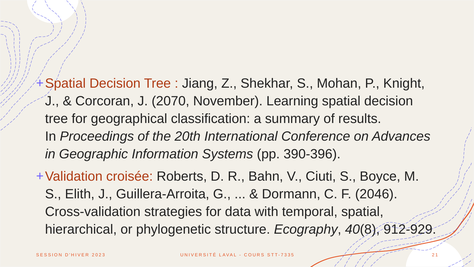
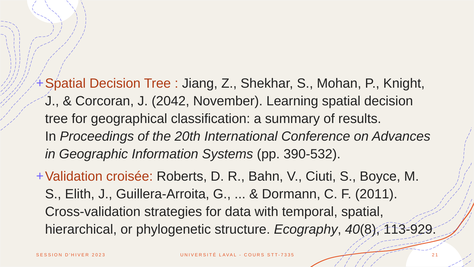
2070: 2070 -> 2042 (171, 101)
390-396: 390-396 -> 390-532 (312, 154)
2046: 2046 -> 2011 (376, 194)
912-929: 912-929 -> 113-929 (410, 229)
